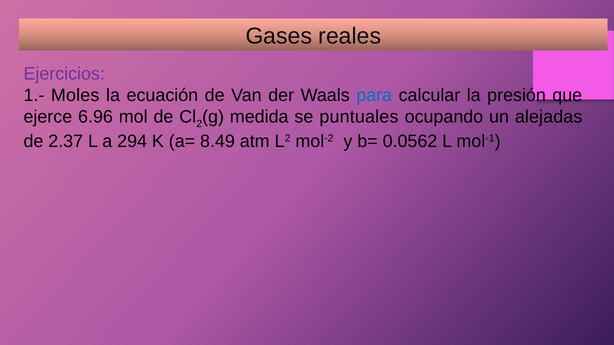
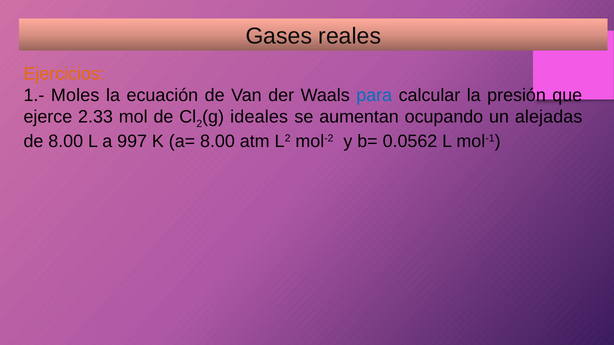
Ejercicios colour: purple -> orange (64, 74)
6.96: 6.96 -> 2.33 (96, 117)
medida: medida -> ideales (259, 117)
puntuales: puntuales -> aumentan (359, 117)
de 2.37: 2.37 -> 8.00 (66, 141)
294: 294 -> 997 (132, 141)
a= 8.49: 8.49 -> 8.00 (217, 141)
